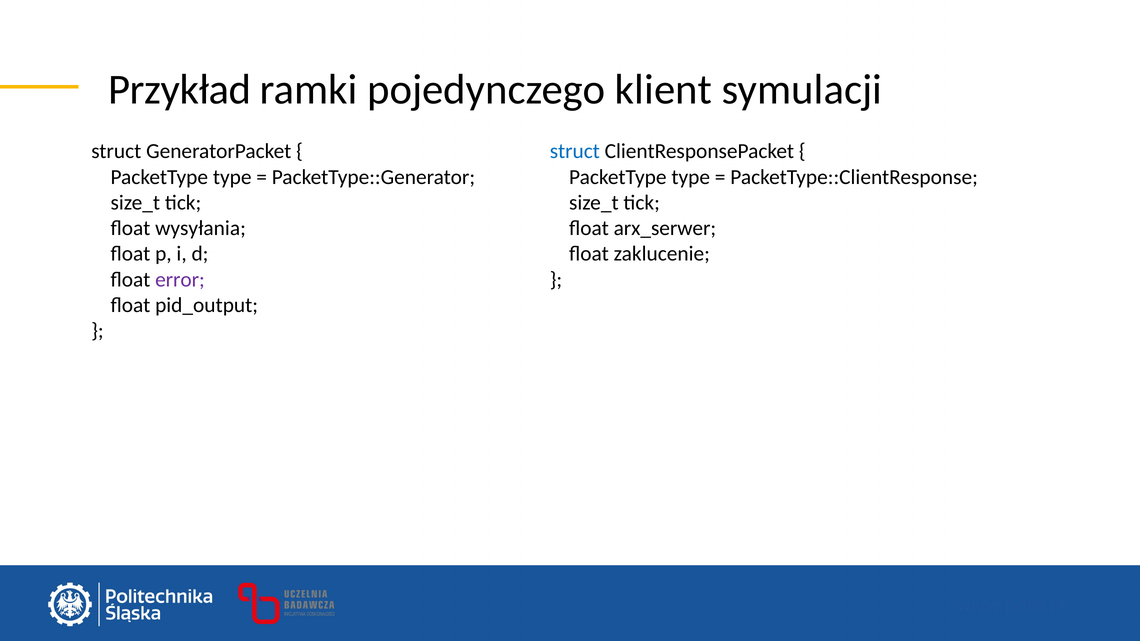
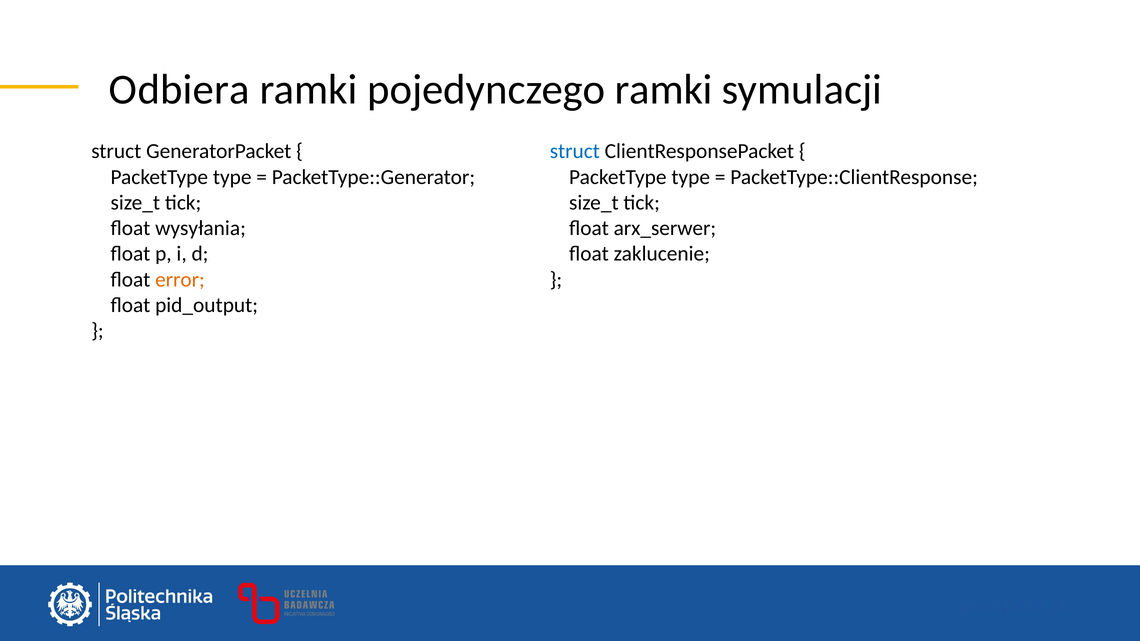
Przykład: Przykład -> Odbiera (179, 90)
pojedynczego klient: klient -> ramki (664, 90)
error colour: purple -> orange (180, 280)
